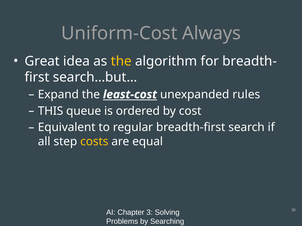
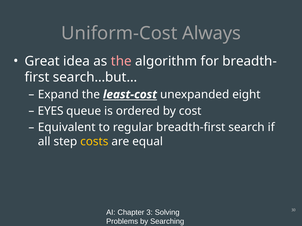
the colour: yellow -> pink (121, 61)
rules: rules -> eight (246, 95)
THIS: THIS -> EYES (51, 111)
